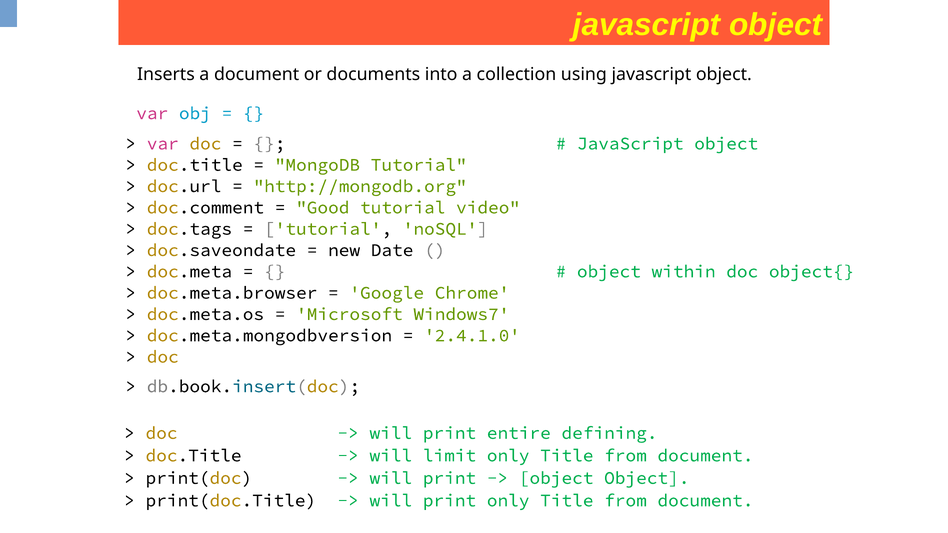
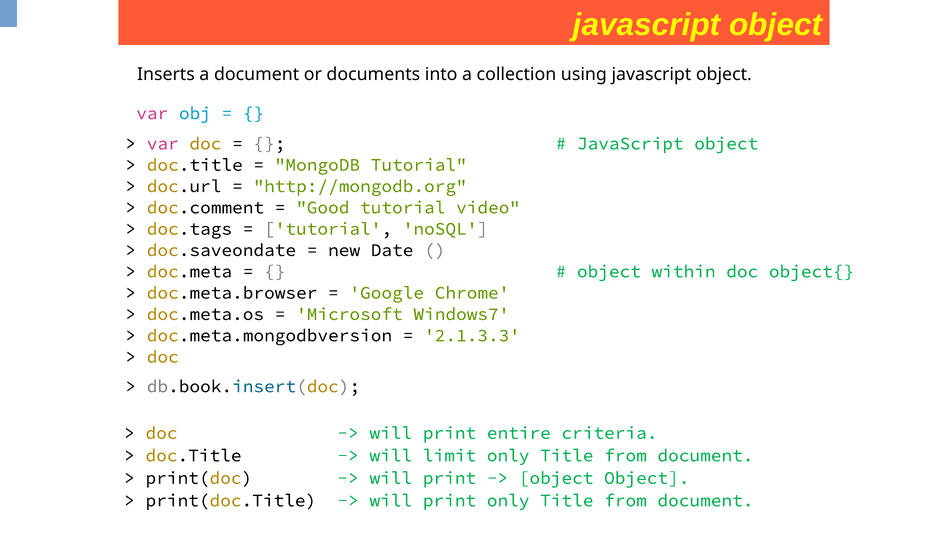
2.4.1.0: 2.4.1.0 -> 2.1.3.3 (472, 336)
defining: defining -> criteria (609, 433)
